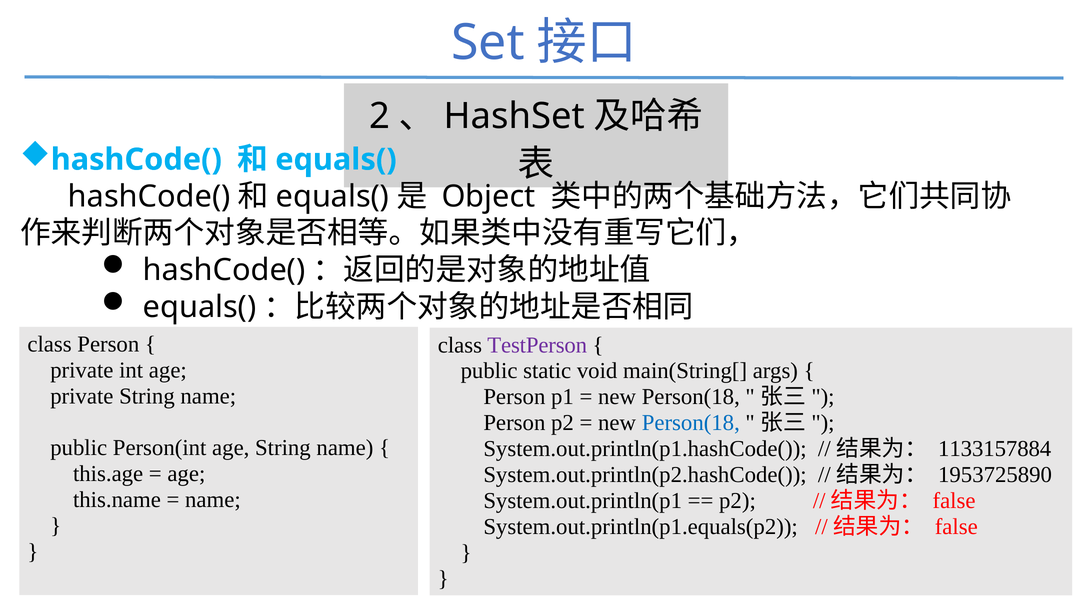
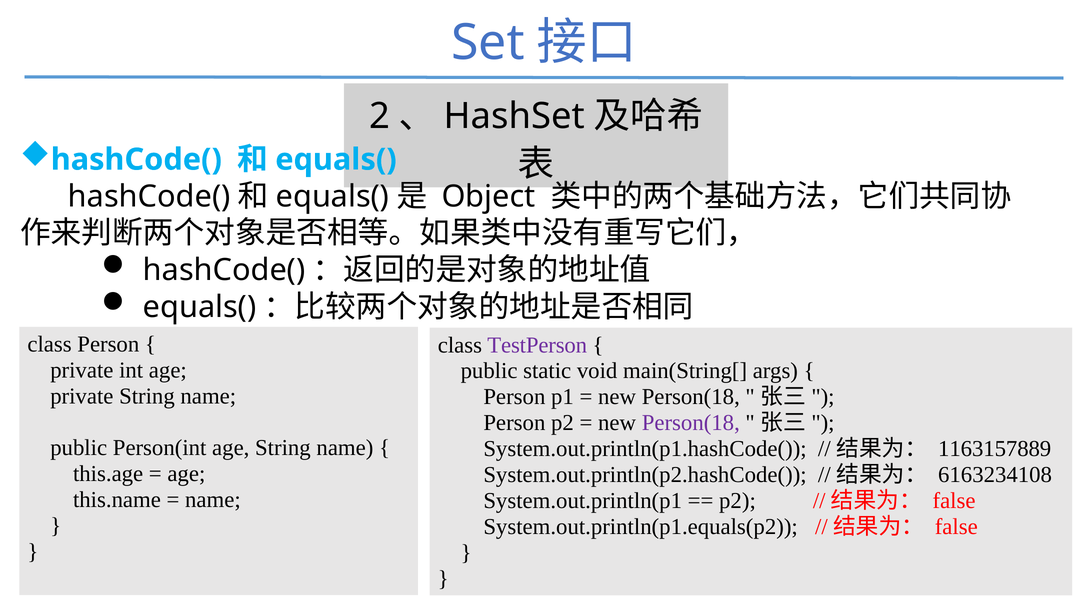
Person(18 colour: blue -> purple (691, 423)
1133157884: 1133157884 -> 1163157889 (995, 449)
1953725890: 1953725890 -> 6163234108 (995, 475)
